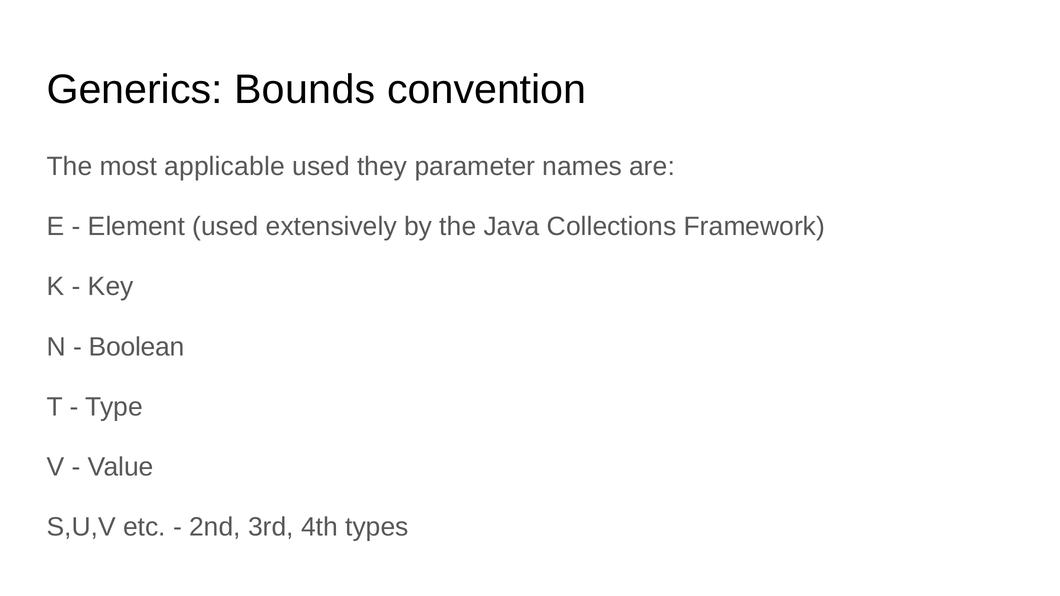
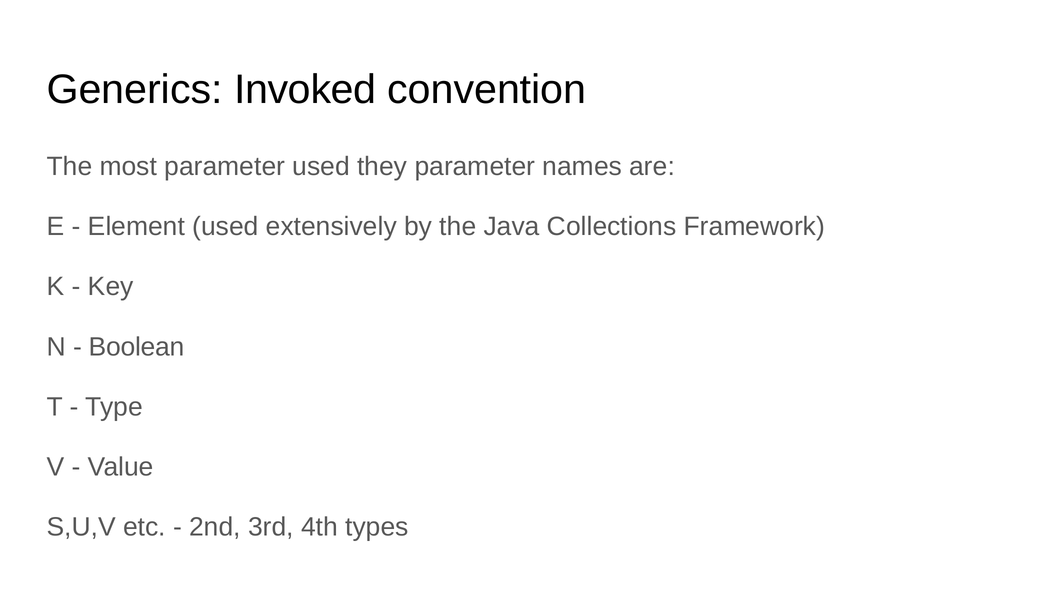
Bounds: Bounds -> Invoked (305, 90)
most applicable: applicable -> parameter (225, 167)
